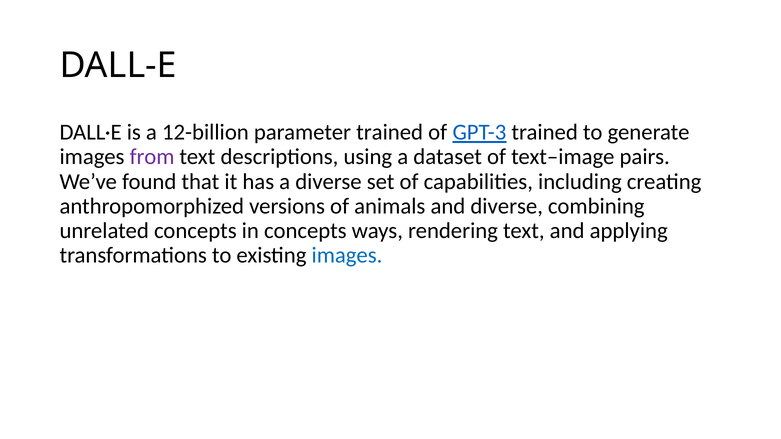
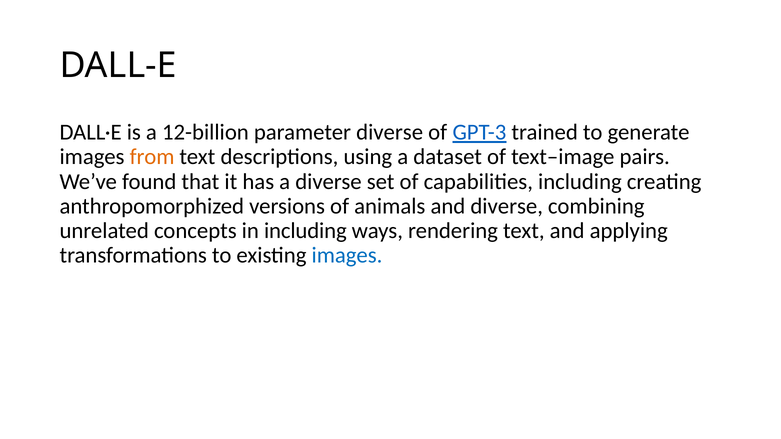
parameter trained: trained -> diverse (390, 132)
from colour: purple -> orange (152, 157)
in concepts: concepts -> including (305, 231)
